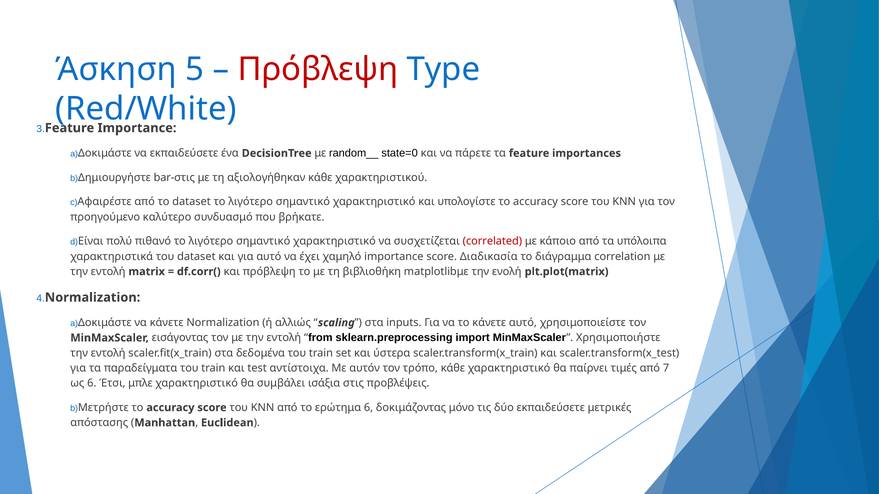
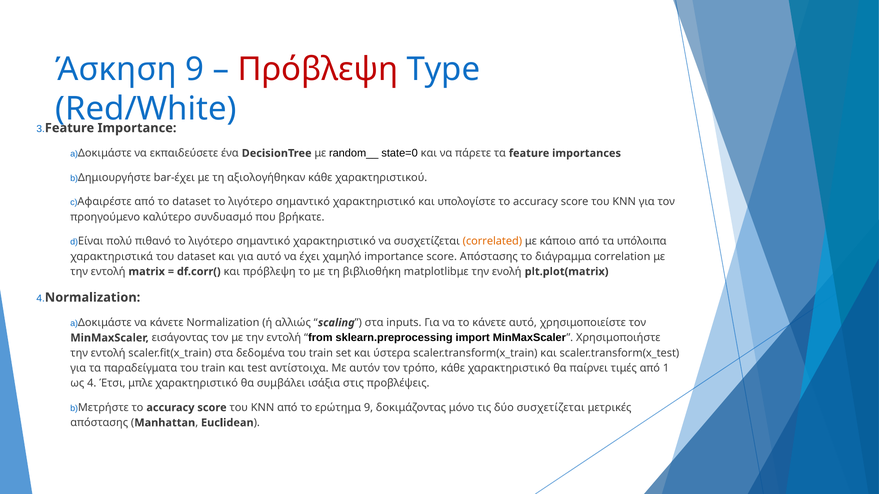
Άσκηση 5: 5 -> 9 (195, 69)
bar-στις: bar-στις -> bar-έχει (174, 178)
correlated colour: red -> orange (492, 241)
score Διαδικασία: Διαδικασία -> Απόστασης (489, 257)
7: 7 -> 1 (666, 368)
ως 6: 6 -> 4 (92, 384)
ερώτημα 6: 6 -> 9 (369, 408)
δύο εκπαιδεύσετε: εκπαιδεύσετε -> συσχετίζεται (551, 408)
